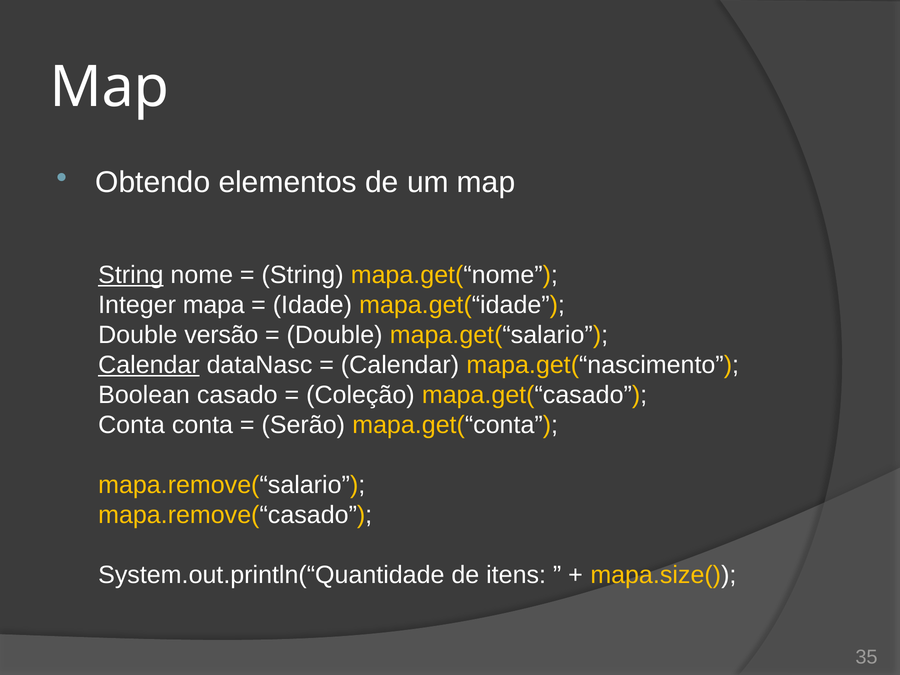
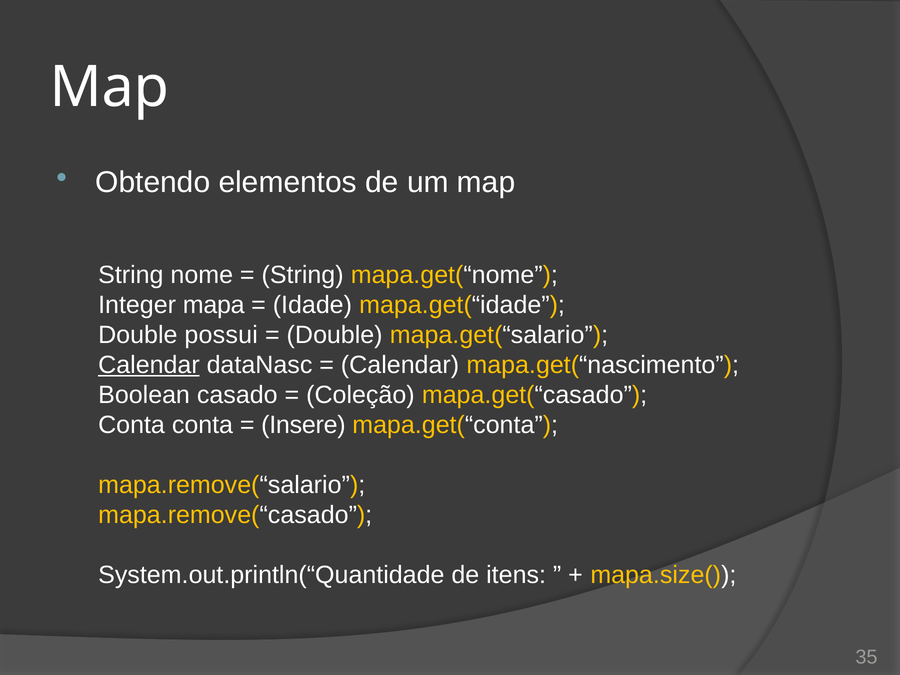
String underline: present -> none (131, 275)
versão: versão -> possui (221, 335)
Serão: Serão -> Insere (303, 425)
